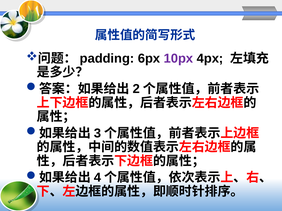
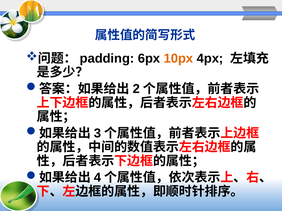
10px colour: purple -> orange (178, 59)
